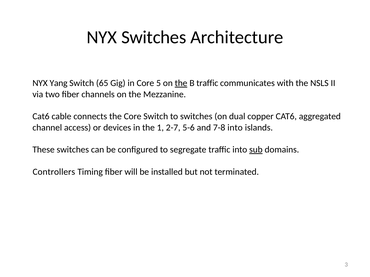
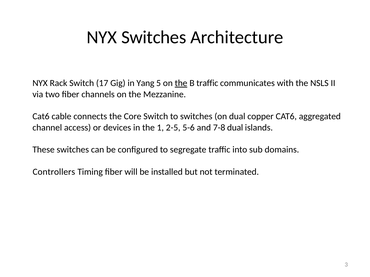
Yang: Yang -> Rack (59, 83)
65: 65 -> 17 (102, 83)
in Core: Core -> Yang (145, 83)
2-7: 2-7 -> 2-5 (173, 128)
7-8 into: into -> dual (235, 128)
sub underline: present -> none (256, 150)
